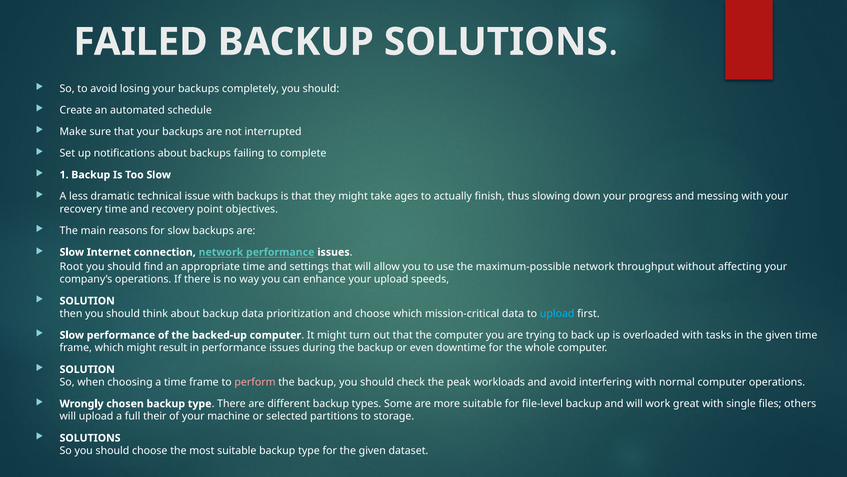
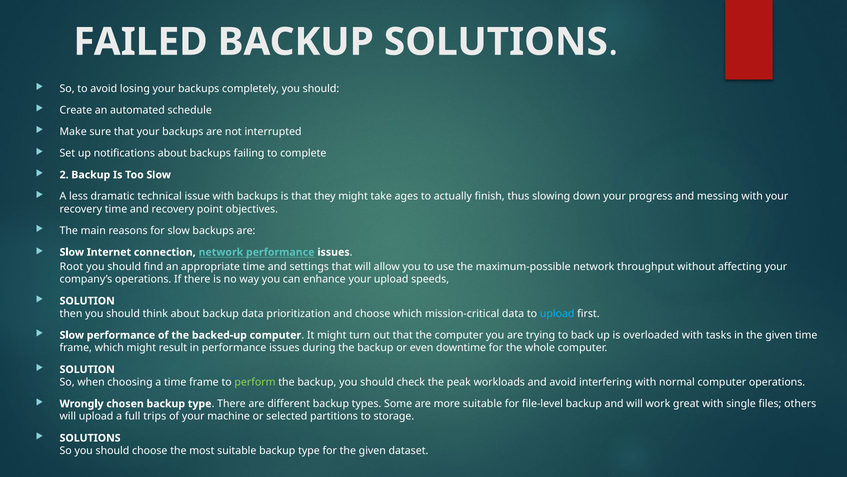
1: 1 -> 2 (64, 175)
perform colour: pink -> light green (255, 382)
their: their -> trips (155, 416)
